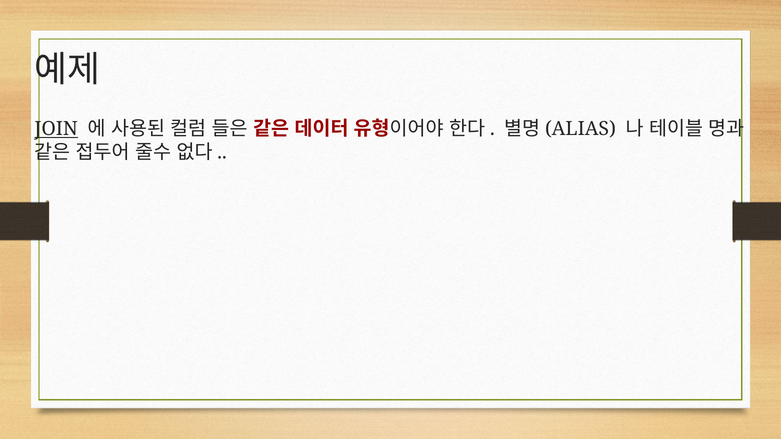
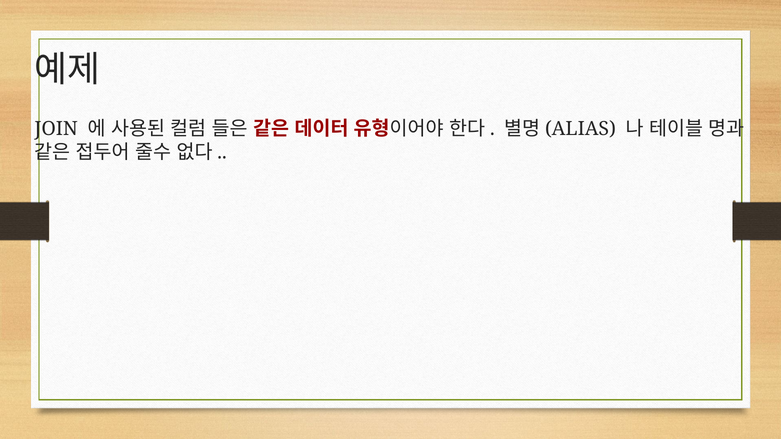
JOIN underline: present -> none (56, 129)
